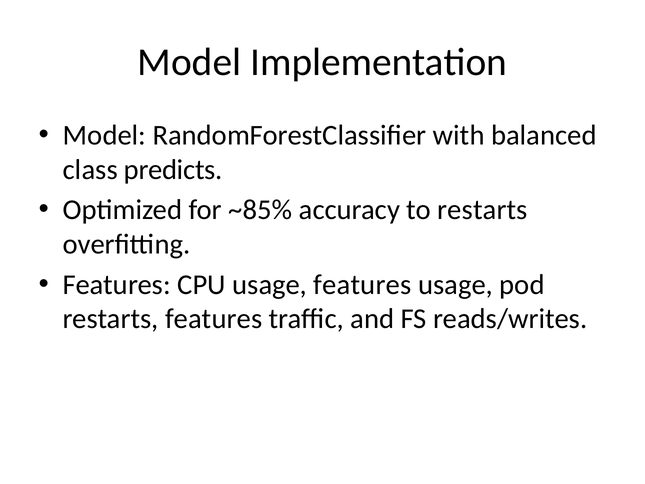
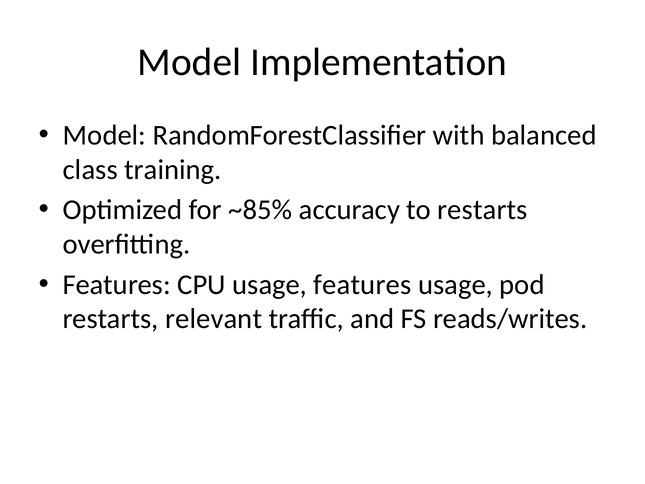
predicts: predicts -> training (173, 170)
restarts features: features -> relevant (214, 319)
